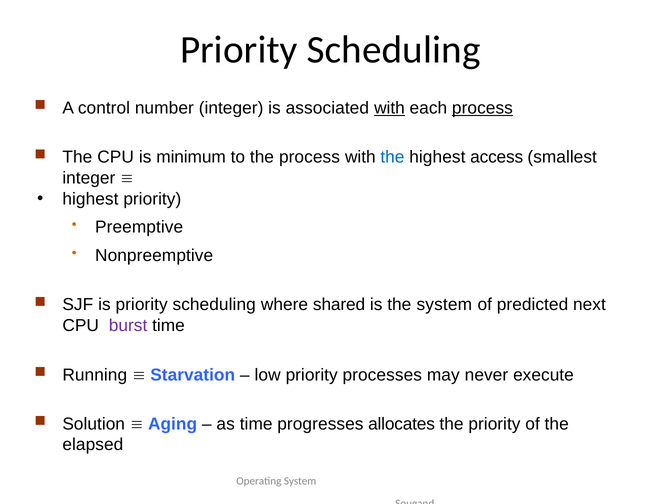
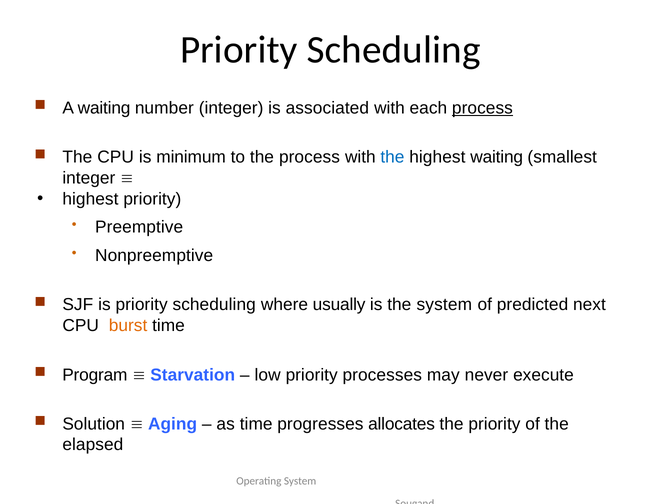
A control: control -> waiting (104, 108)
with underline: present -> none (389, 108)
highest access: access -> waiting (497, 157)
shared: shared -> usually (339, 305)
burst colour: purple -> orange (128, 325)
Running: Running -> Program (95, 375)
